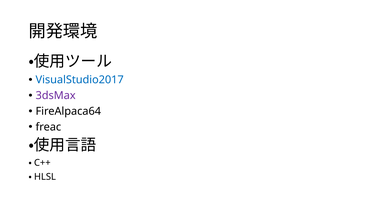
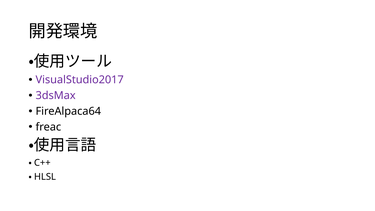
VisualStudio2017 colour: blue -> purple (80, 80)
